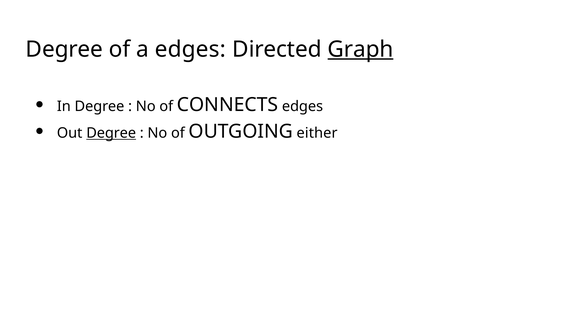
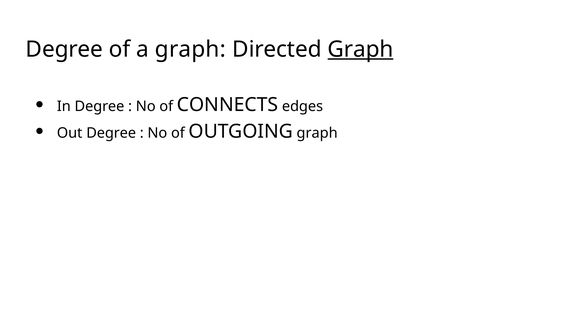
a edges: edges -> graph (190, 49)
Degree underline: present -> none (111, 133)
OUTGOING either: either -> graph (317, 133)
